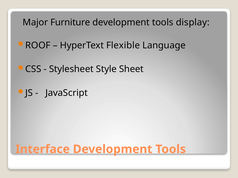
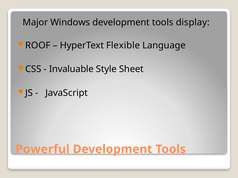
Furniture: Furniture -> Windows (70, 22)
Stylesheet: Stylesheet -> Invaluable (71, 69)
Interface: Interface -> Powerful (43, 150)
